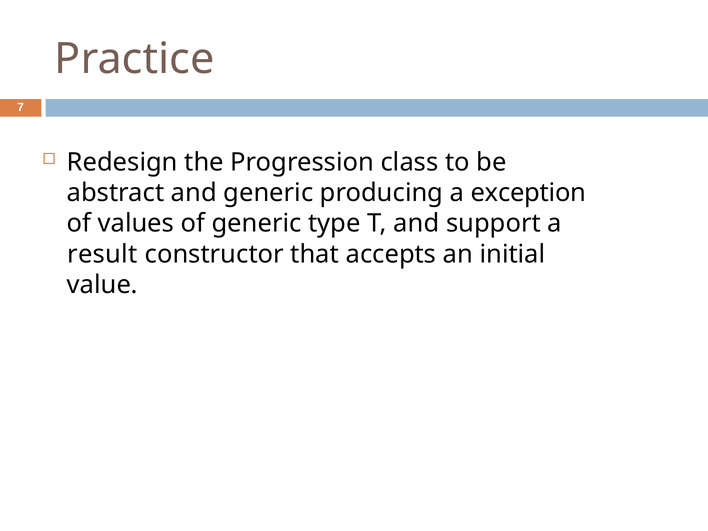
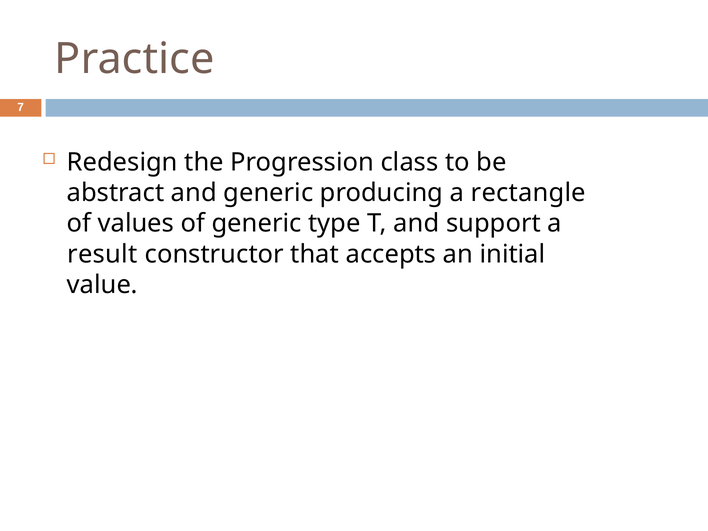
exception: exception -> rectangle (528, 193)
